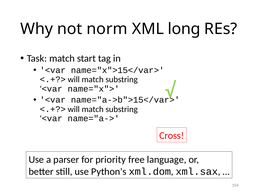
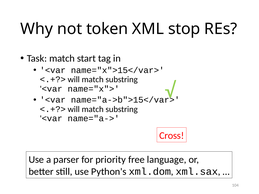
norm: norm -> token (107, 29)
long: long -> stop (184, 29)
